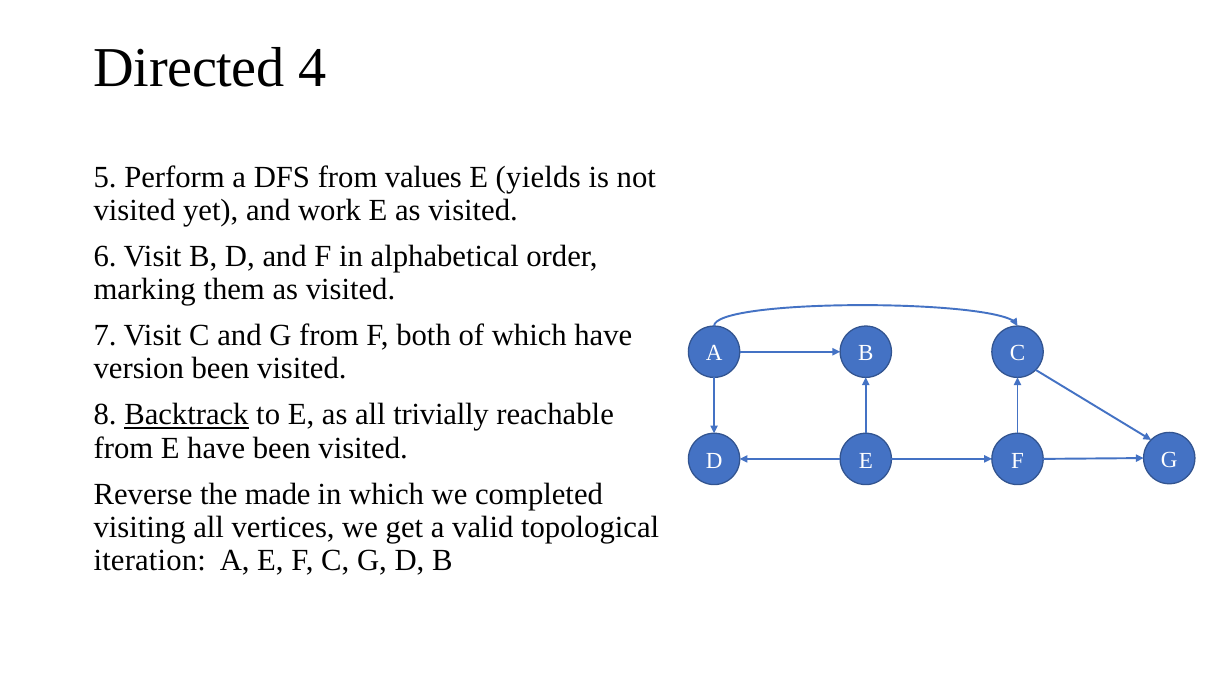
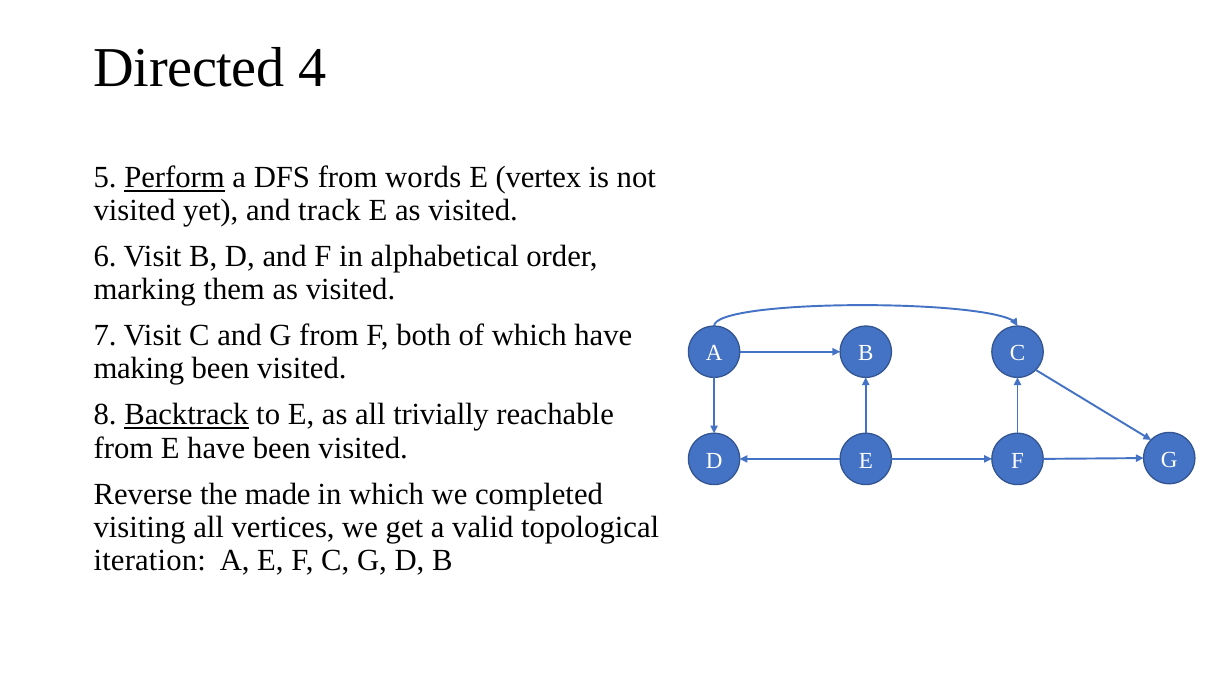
Perform underline: none -> present (175, 177)
values: values -> words (423, 177)
yields: yields -> vertex (538, 177)
work: work -> track (329, 211)
version: version -> making (139, 369)
